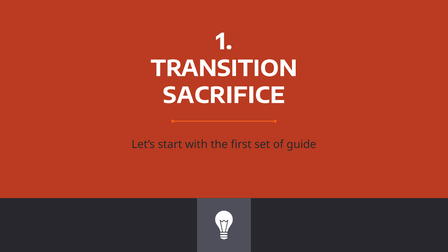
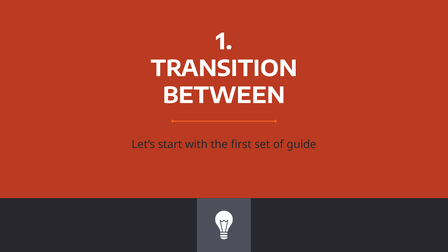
SACRIFICE: SACRIFICE -> BETWEEN (224, 96)
